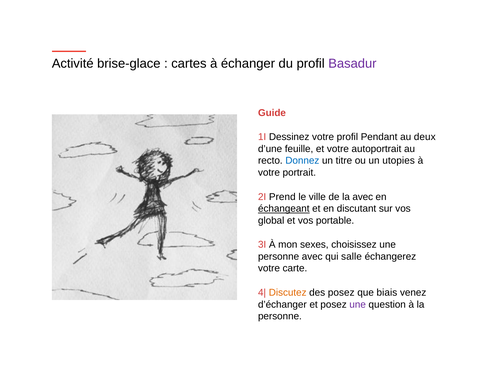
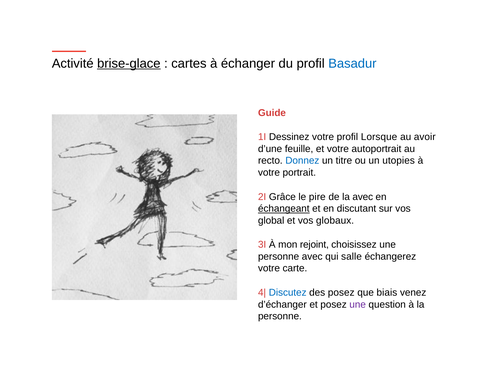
brise-glace underline: none -> present (129, 63)
Basadur colour: purple -> blue (352, 63)
Pendant: Pendant -> Lorsque (379, 137)
deux: deux -> avoir (425, 137)
Prend: Prend -> Grâce (282, 197)
ville: ville -> pire (317, 197)
portable: portable -> globaux (335, 220)
sexes: sexes -> rejoint (314, 245)
Discutez colour: orange -> blue (288, 292)
